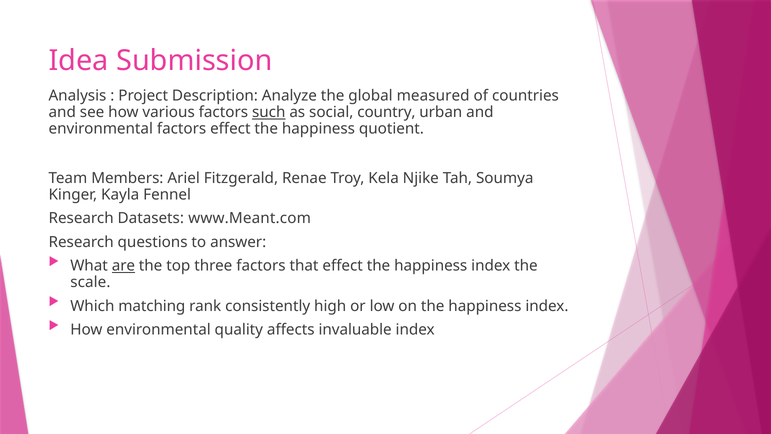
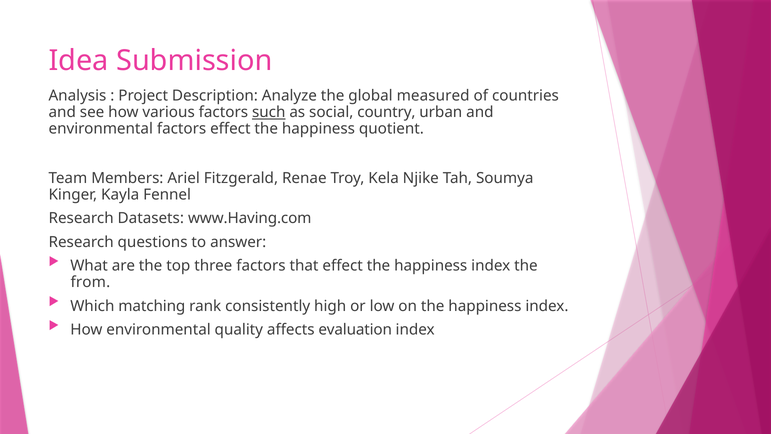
www.Meant.com: www.Meant.com -> www.Having.com (250, 218)
are underline: present -> none (123, 266)
scale: scale -> from (90, 282)
invaluable: invaluable -> evaluation (355, 329)
